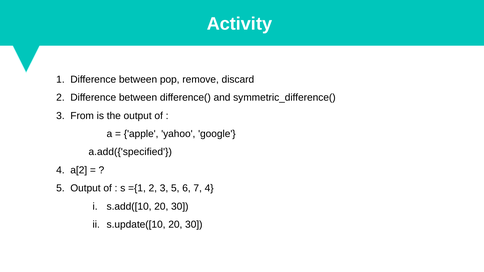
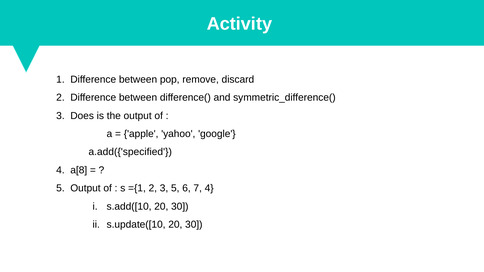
From: From -> Does (82, 116)
a[2: a[2 -> a[8 (79, 170)
